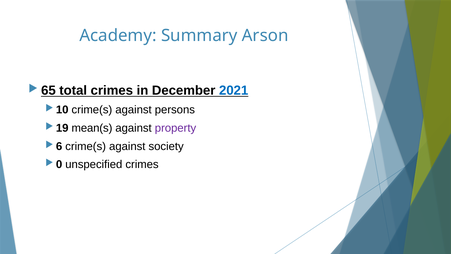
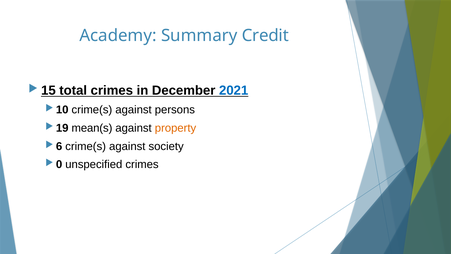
Arson: Arson -> Credit (265, 36)
65: 65 -> 15 (48, 90)
property colour: purple -> orange (176, 128)
